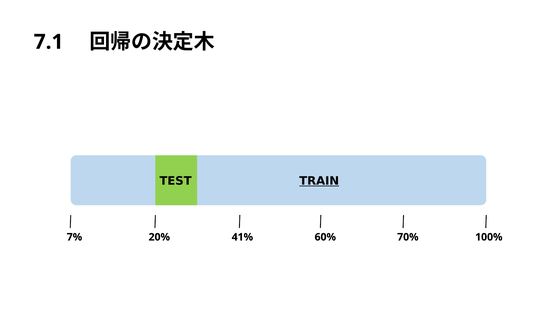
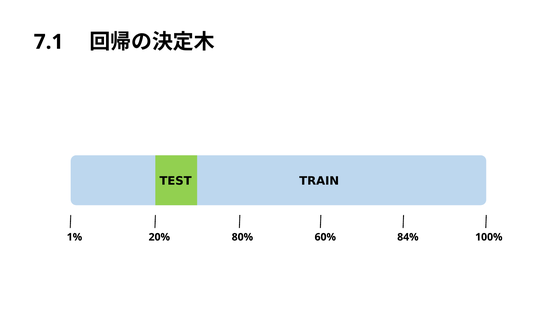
TRAIN underline: present -> none (319, 181)
7%: 7% -> 1% (74, 237)
41%: 41% -> 80% (242, 237)
70%: 70% -> 84% (408, 237)
